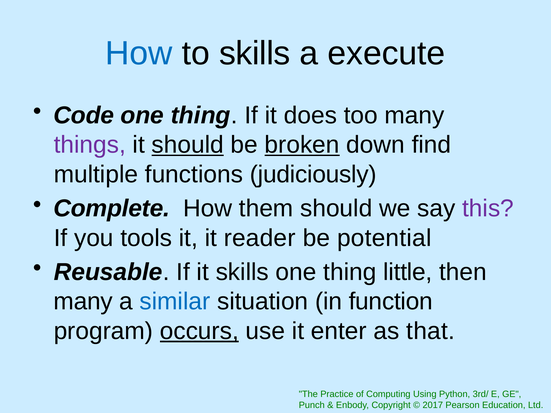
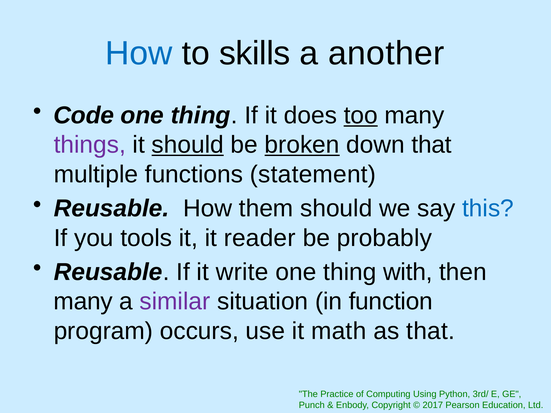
execute: execute -> another (386, 53)
too underline: none -> present (361, 116)
down find: find -> that (432, 145)
judiciously: judiciously -> statement (313, 174)
Complete: Complete -> Reusable (112, 209)
this colour: purple -> blue (488, 209)
potential: potential -> probably (384, 238)
it skills: skills -> write (242, 272)
little: little -> with (408, 272)
similar colour: blue -> purple (175, 302)
occurs underline: present -> none (199, 331)
enter: enter -> math (339, 331)
